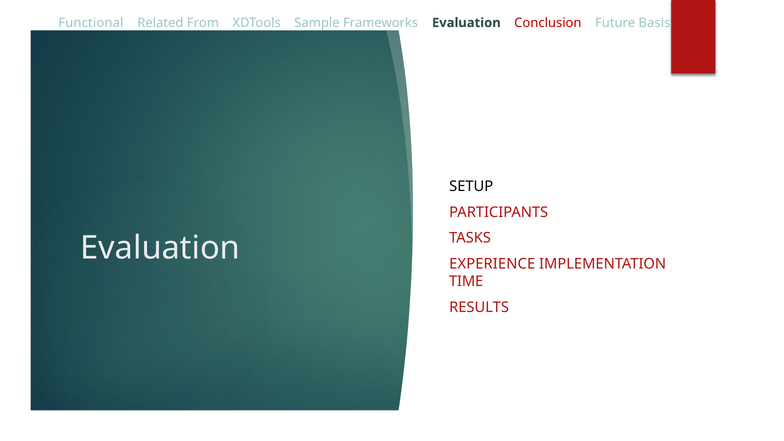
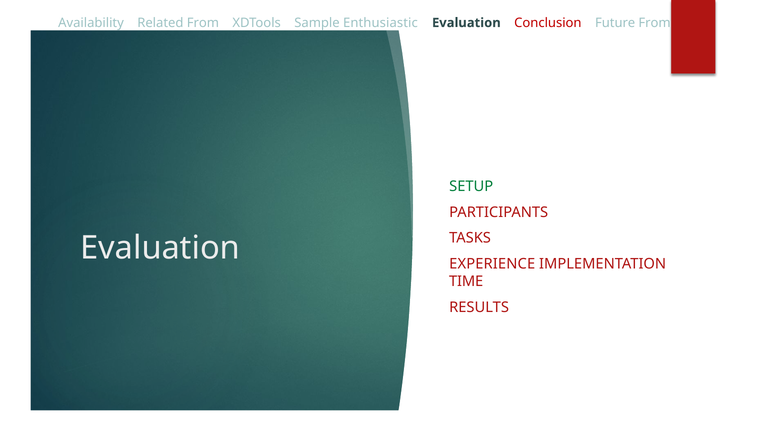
Functional: Functional -> Availability (91, 23)
Frameworks: Frameworks -> Enthusiastic (380, 23)
Future Basis: Basis -> From (655, 23)
SETUP colour: black -> green (471, 186)
